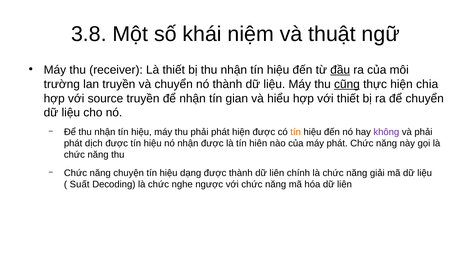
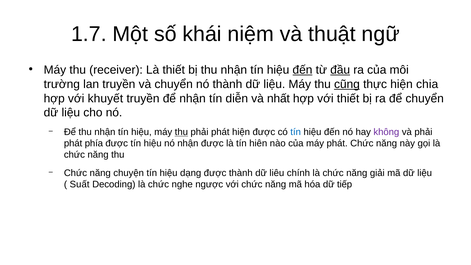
3.8: 3.8 -> 1.7 (89, 34)
đến underline: none -> present (302, 70)
source: source -> khuyết (105, 98)
gian: gian -> diễn (237, 98)
hiểu: hiểu -> nhất (278, 98)
thu underline: none -> present (181, 132)
tín colour: orange -> blue (296, 132)
dịch: dịch -> phía (94, 143)
thành dữ liên: liên -> liêu (277, 173)
hóa dữ liên: liên -> tiếp (345, 184)
